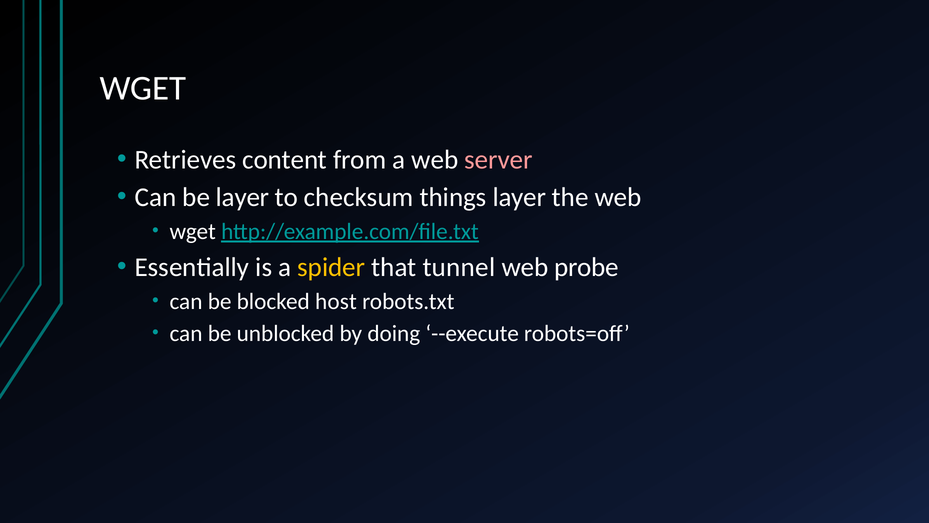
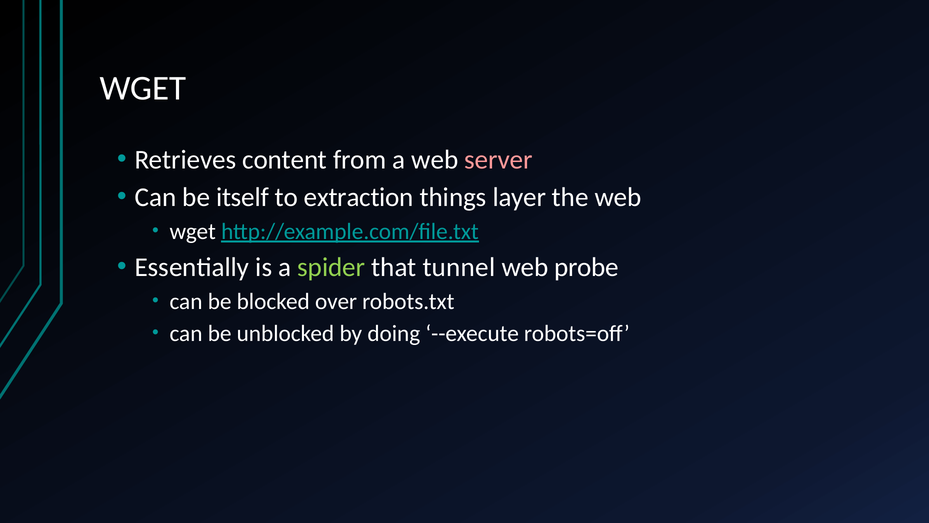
be layer: layer -> itself (242, 197)
checksum: checksum -> extraction (359, 197)
spider colour: yellow -> light green (331, 267)
host: host -> over (336, 301)
